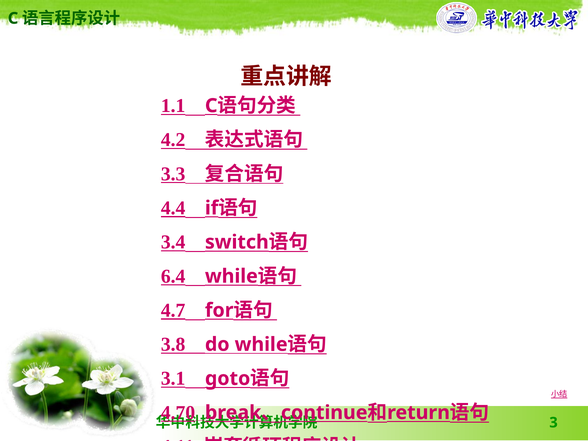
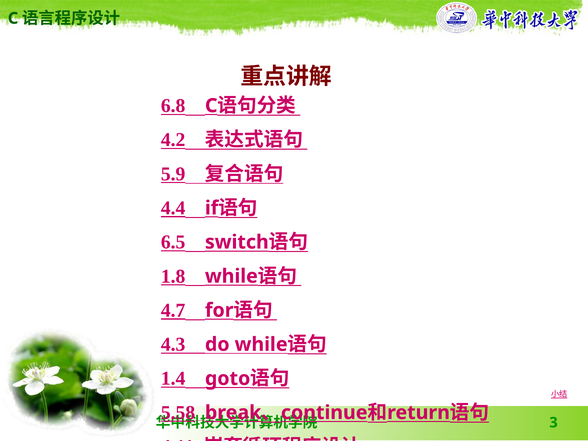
1.1: 1.1 -> 6.8 (173, 106)
3.3: 3.3 -> 5.9 (173, 174)
3.4: 3.4 -> 6.5 (173, 242)
6.4: 6.4 -> 1.8 (173, 276)
3.8: 3.8 -> 4.3 (173, 344)
3.1: 3.1 -> 1.4 (173, 379)
4.70: 4.70 -> 5.58 (178, 413)
